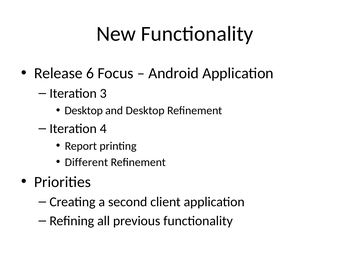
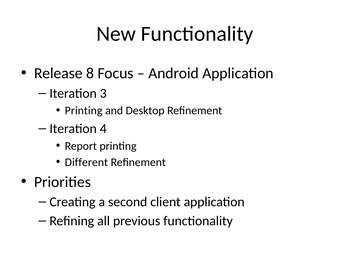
6: 6 -> 8 (90, 73)
Desktop: Desktop -> Printing (84, 111)
